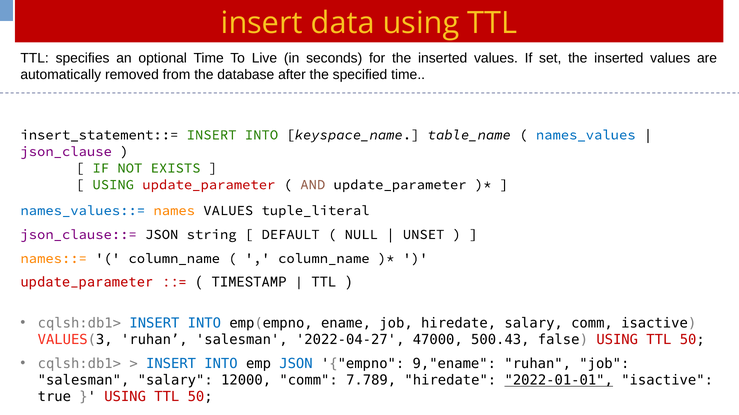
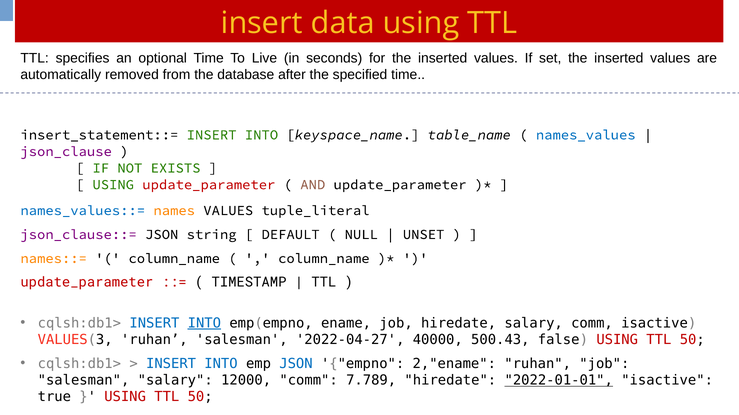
INTO underline: none -> present (204, 324)
47000: 47000 -> 40000 (438, 340)
9,"ename: 9,"ename -> 2,"ename (454, 364)
